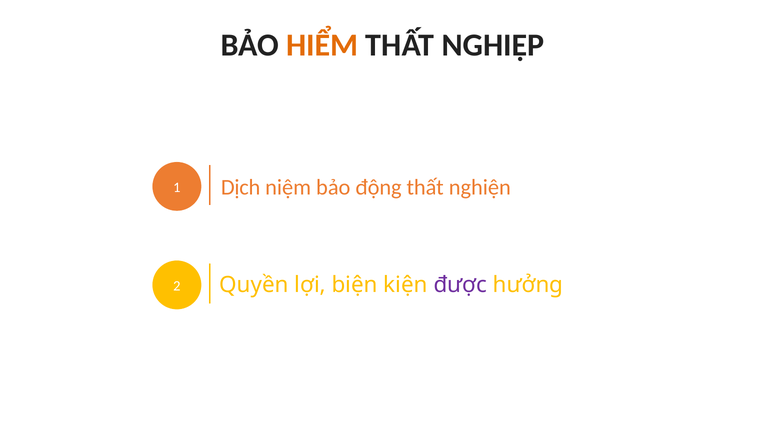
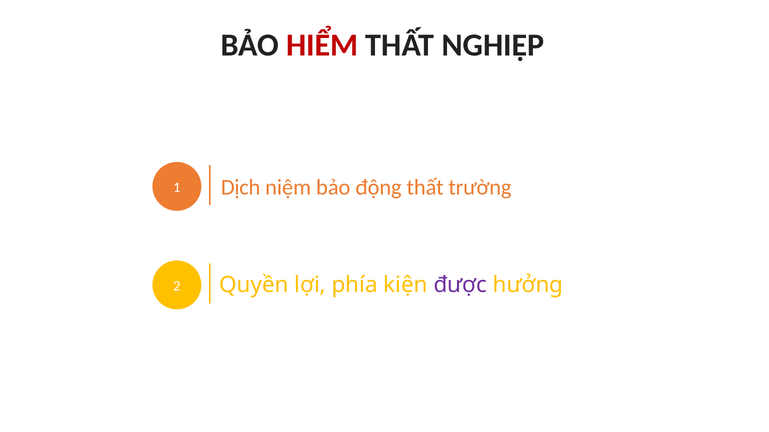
HIỂM colour: orange -> red (322, 45)
nghiện: nghiện -> trường (480, 188)
biện: biện -> phía (355, 285)
